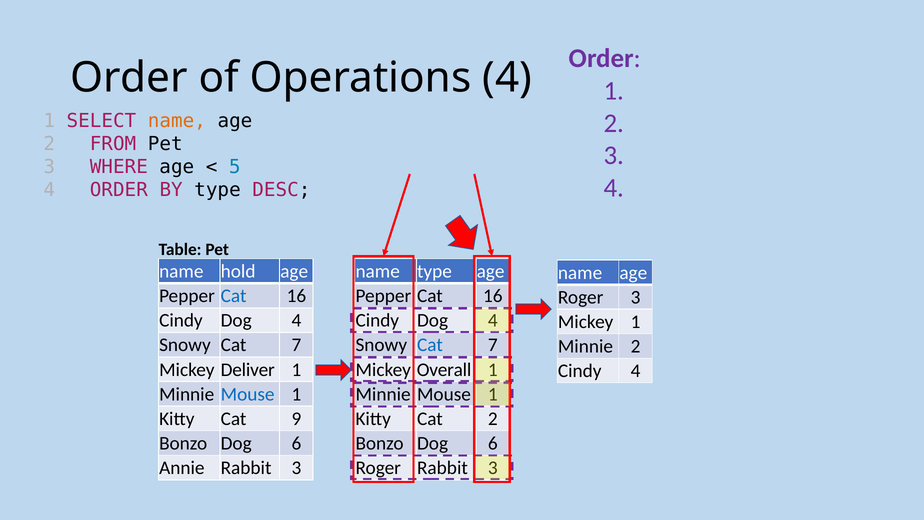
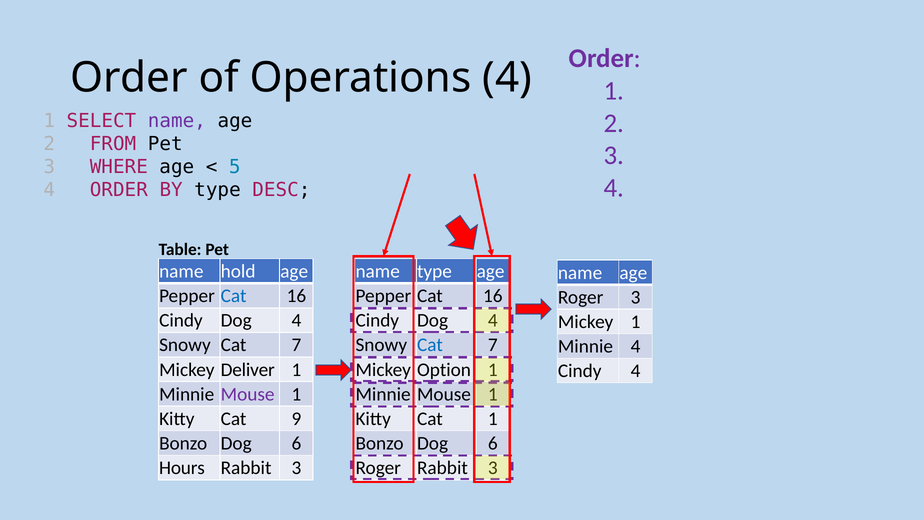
name colour: orange -> purple (177, 121)
Minnie 2: 2 -> 4 (636, 346)
Overall: Overall -> Option (444, 370)
Mouse colour: blue -> purple (248, 394)
Cat 2: 2 -> 1 (493, 419)
Annie: Annie -> Hours (182, 468)
